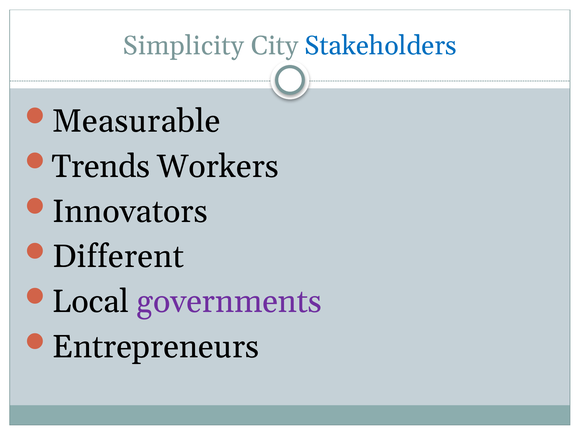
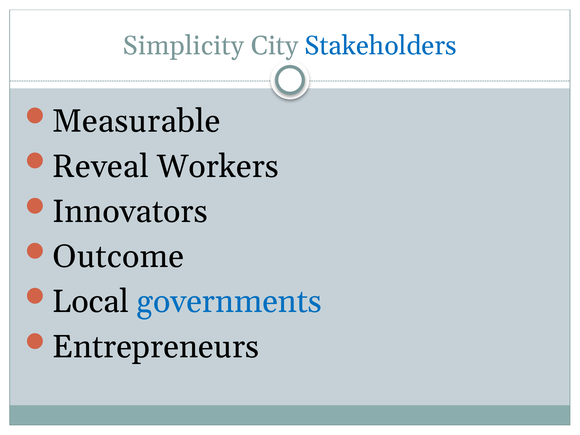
Trends: Trends -> Reveal (101, 166)
Different: Different -> Outcome (118, 257)
governments colour: purple -> blue (229, 302)
